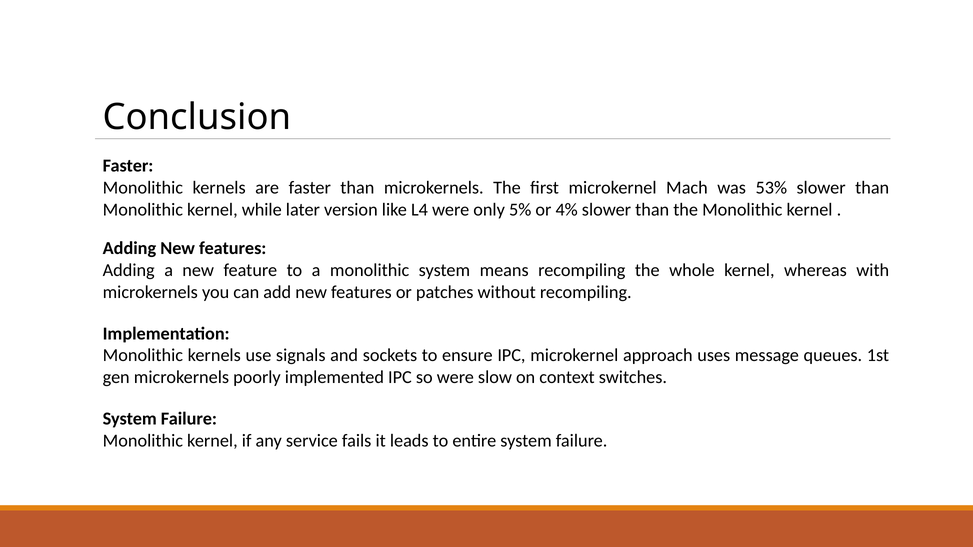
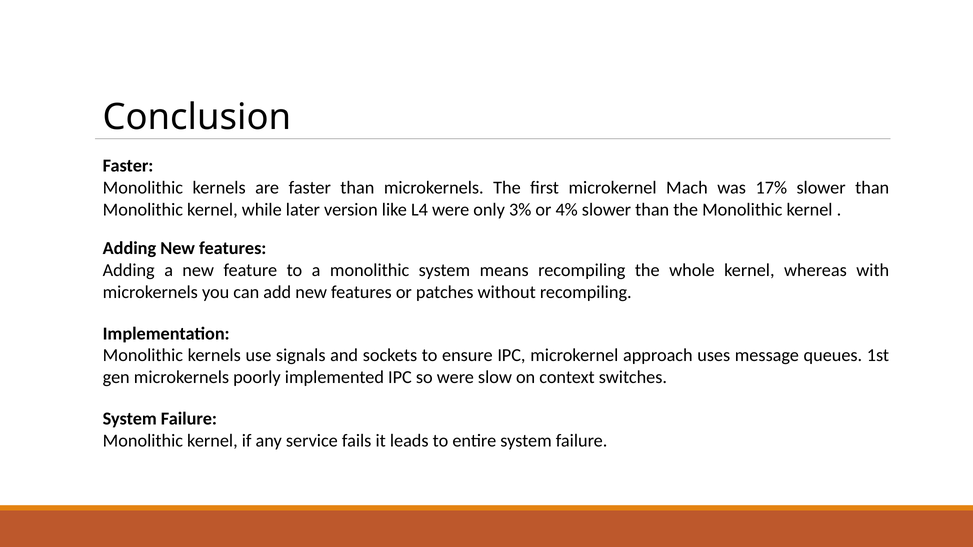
53%: 53% -> 17% (771, 188)
5%: 5% -> 3% (520, 210)
